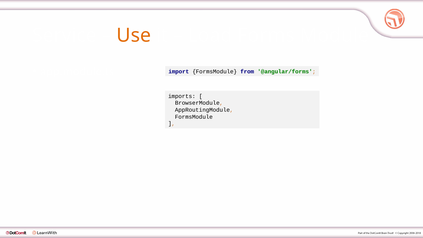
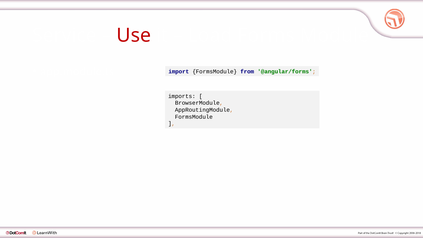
Use colour: orange -> red (134, 36)
